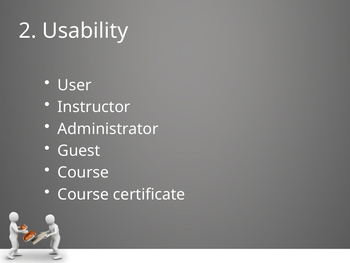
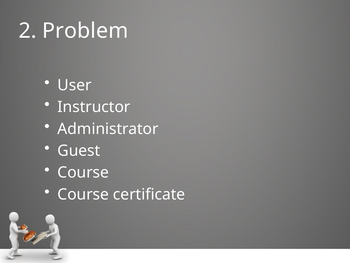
Usability: Usability -> Problem (85, 31)
